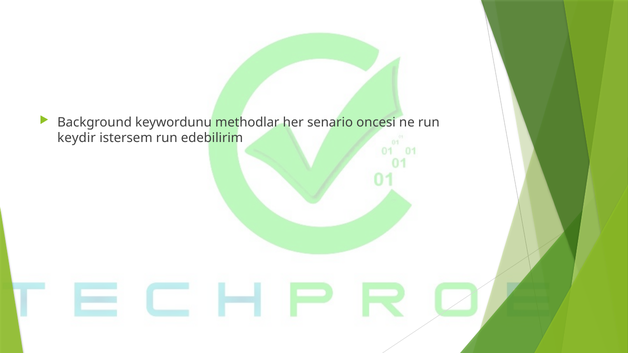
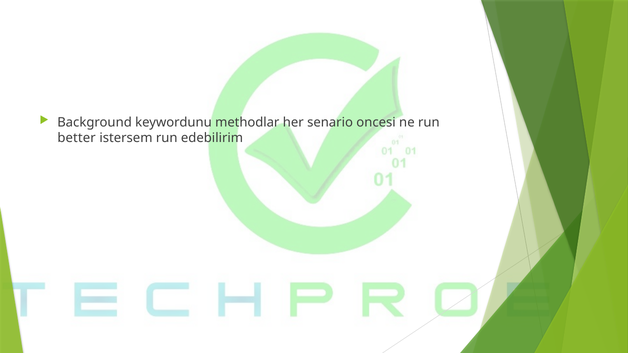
keydir: keydir -> better (77, 138)
